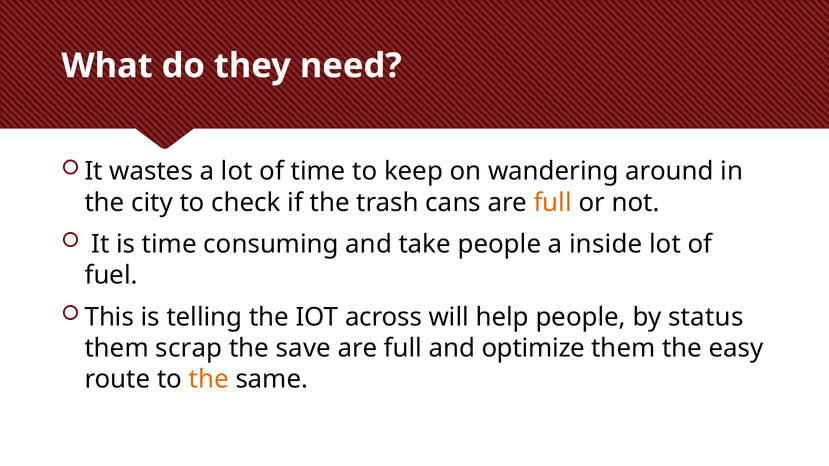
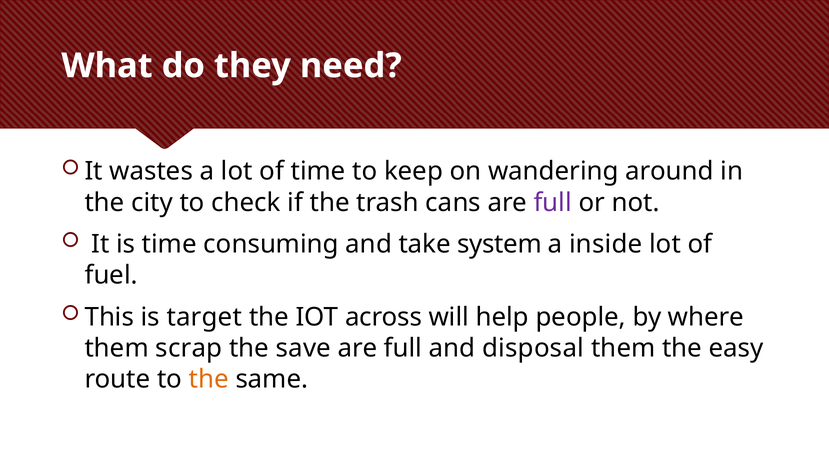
full colour: orange -> purple (553, 203)
take people: people -> system (500, 244)
telling: telling -> target (204, 317)
status: status -> where (706, 317)
optimize: optimize -> disposal (533, 348)
